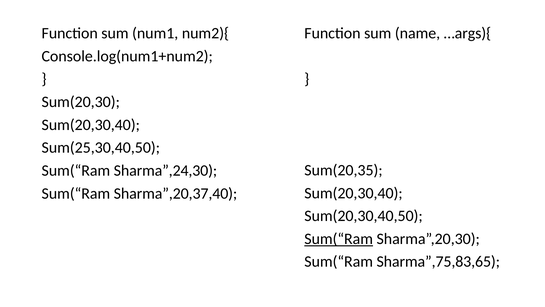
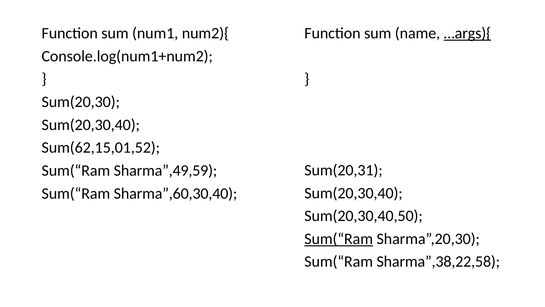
…args){ underline: none -> present (467, 33)
Sum(25,30,40,50: Sum(25,30,40,50 -> Sum(62,15,01,52 (101, 148)
Sum(20,35: Sum(20,35 -> Sum(20,31 (343, 170)
Sharma”,24,30: Sharma”,24,30 -> Sharma”,49,59 (165, 170)
Sharma”,20,37,40: Sharma”,20,37,40 -> Sharma”,60,30,40 (175, 193)
Sharma”,75,83,65: Sharma”,75,83,65 -> Sharma”,38,22,58 (438, 261)
